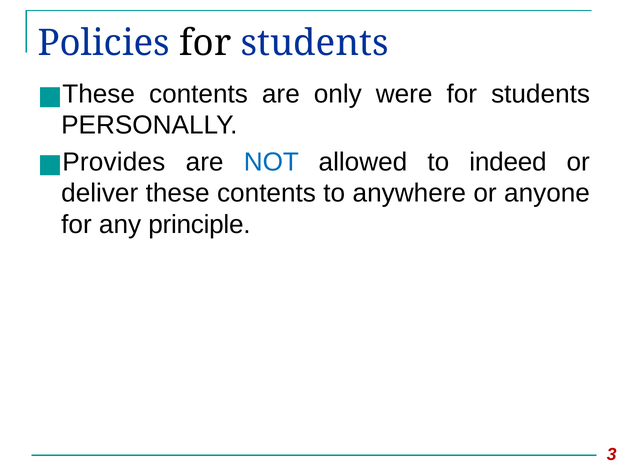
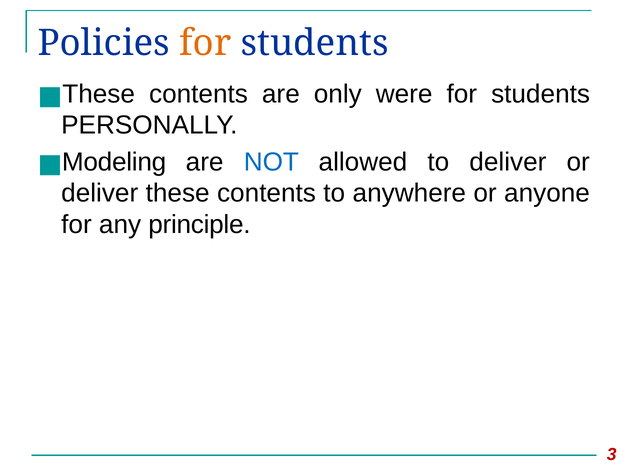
for colour: black -> orange (205, 43)
Provides: Provides -> Modeling (114, 162)
to indeed: indeed -> deliver (508, 162)
